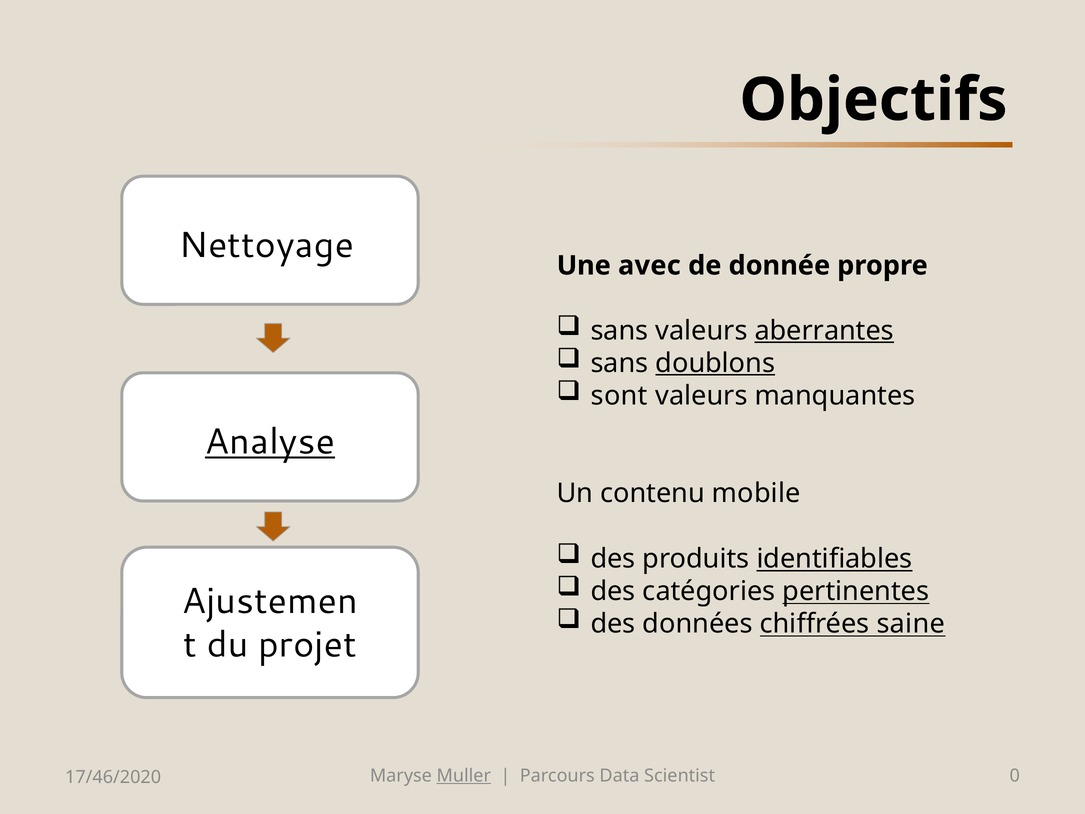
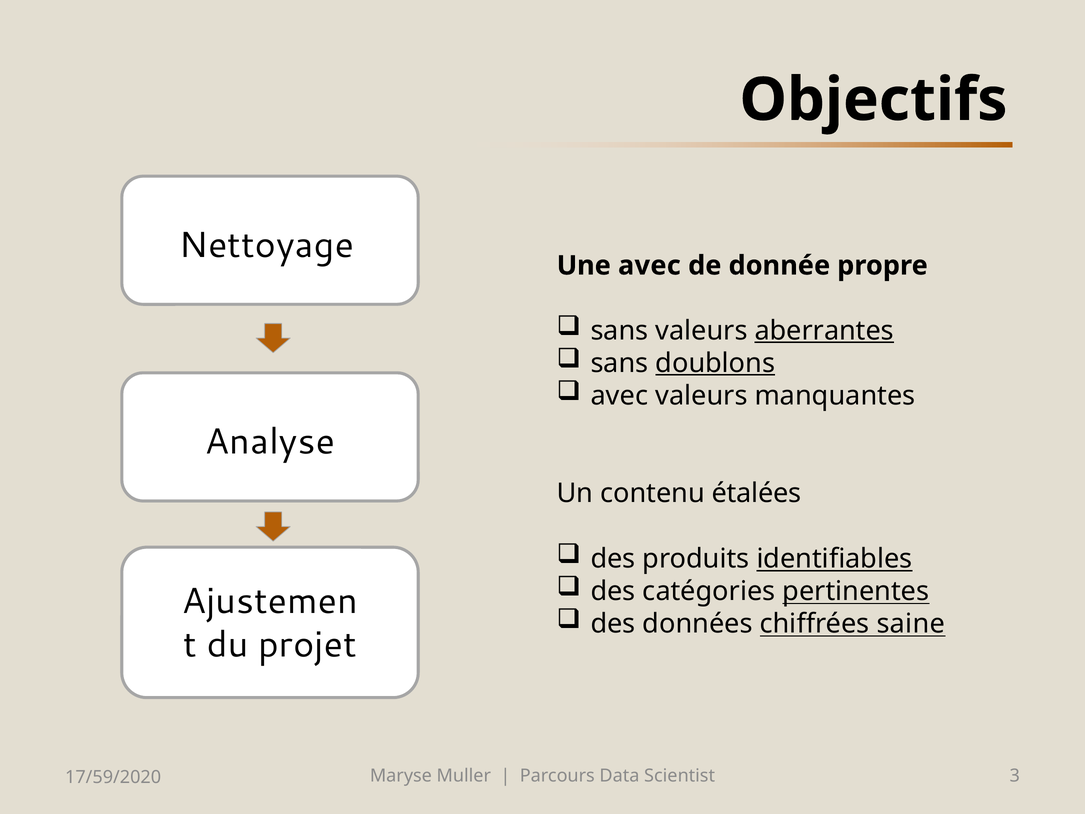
sont: sont -> avec (619, 396)
Analyse underline: present -> none (270, 442)
mobile: mobile -> étalées (756, 493)
Muller underline: present -> none (464, 776)
0: 0 -> 3 (1015, 776)
17/46/2020: 17/46/2020 -> 17/59/2020 (113, 777)
